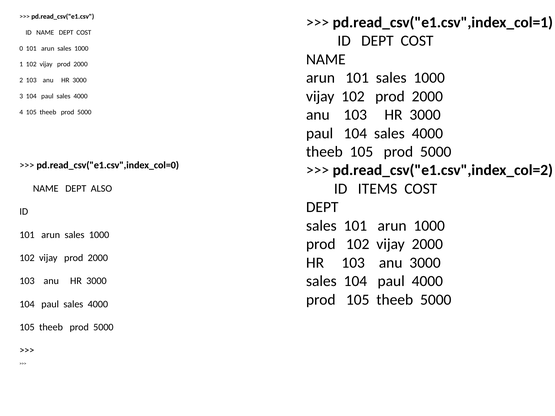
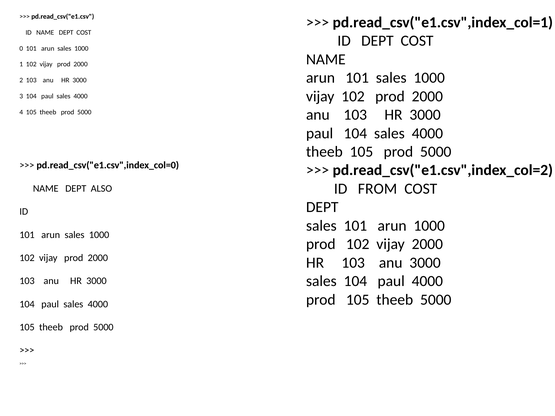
ITEMS: ITEMS -> FROM (378, 189)
